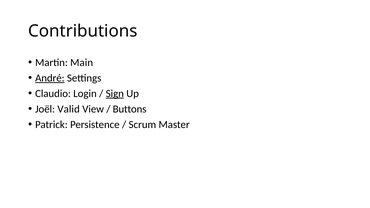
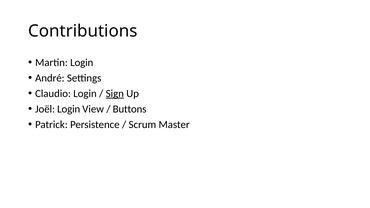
Martin Main: Main -> Login (82, 63)
André underline: present -> none (50, 78)
Joël Valid: Valid -> Login (69, 109)
